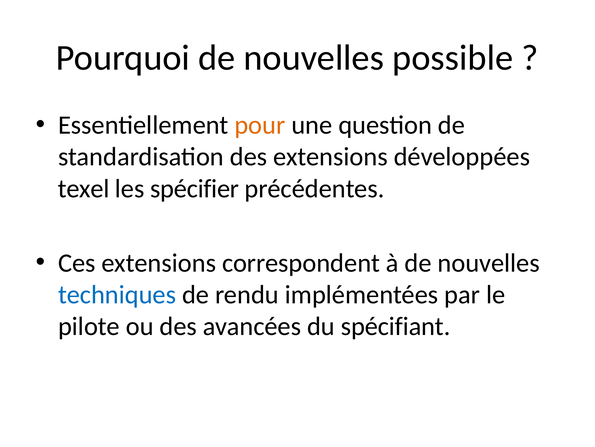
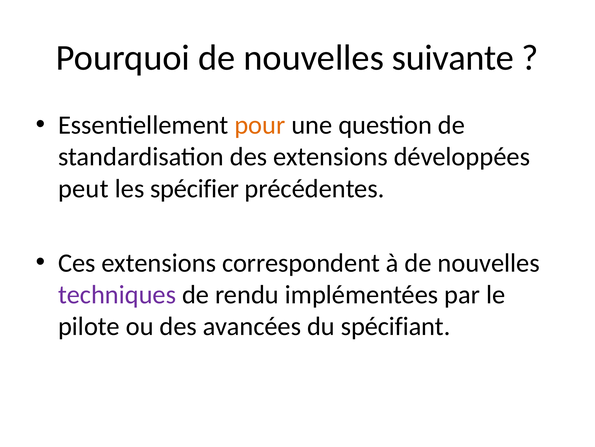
possible: possible -> suivante (453, 58)
texel: texel -> peut (83, 188)
techniques colour: blue -> purple (117, 294)
